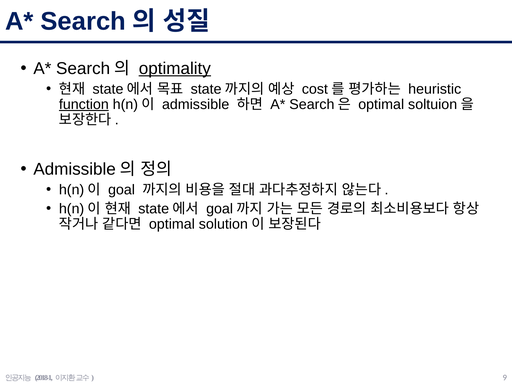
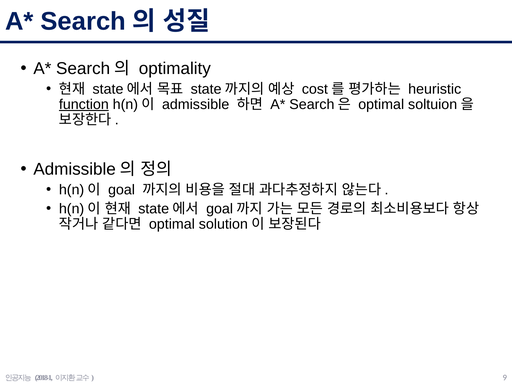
optimality underline: present -> none (175, 69)
